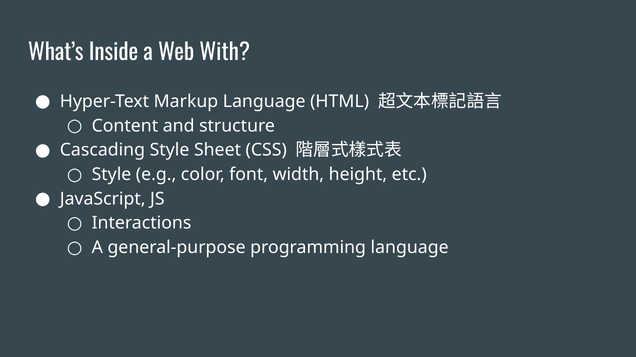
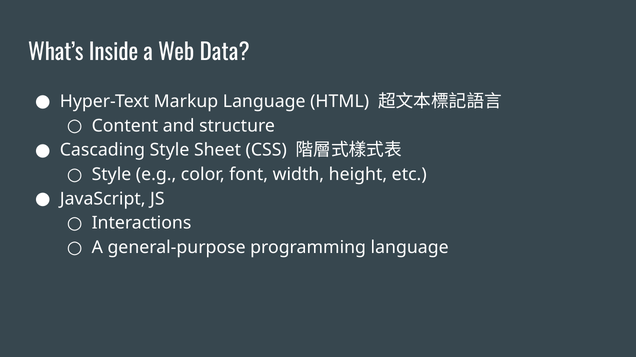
With: With -> Data (225, 53)
